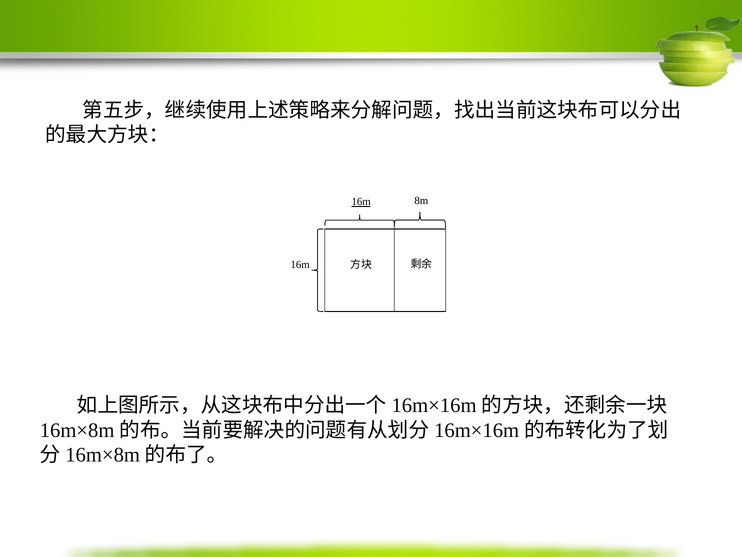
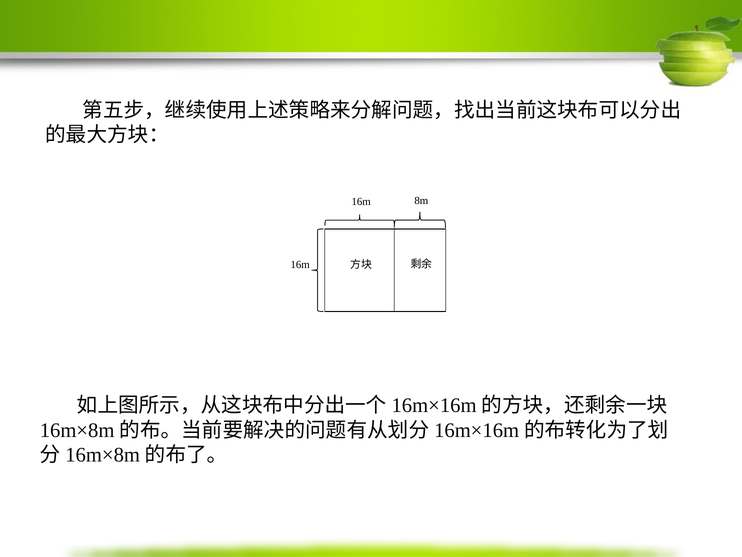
16m underline: present -> none (361, 202)
